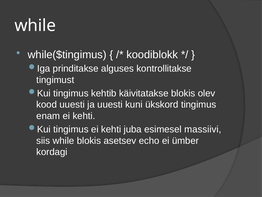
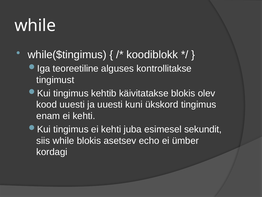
prinditakse: prinditakse -> teoreetiline (76, 68)
massiivi: massiivi -> sekundit (203, 129)
